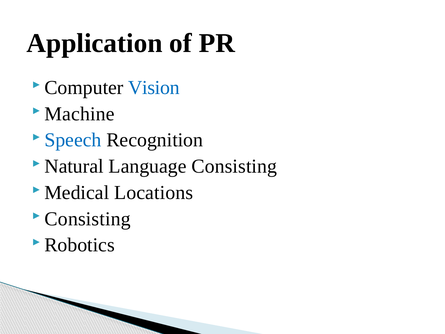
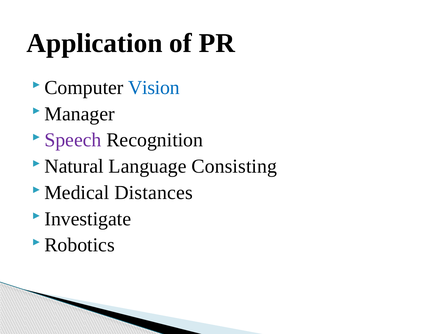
Machine: Machine -> Manager (80, 114)
Speech colour: blue -> purple (73, 140)
Locations: Locations -> Distances (154, 192)
Consisting: Consisting -> Investigate (88, 219)
